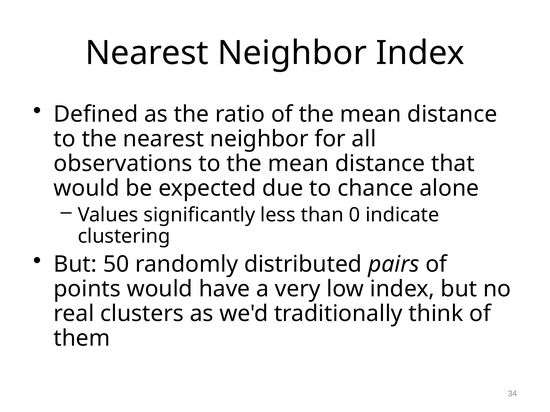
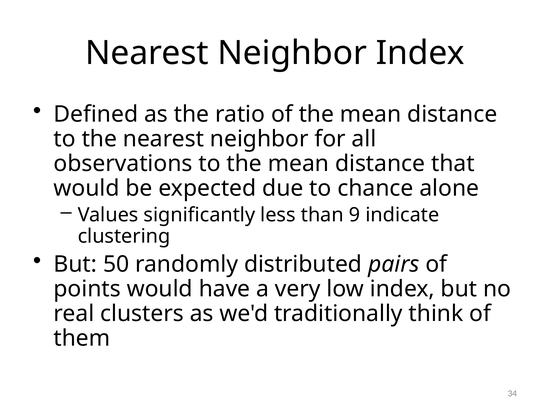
0: 0 -> 9 (355, 215)
